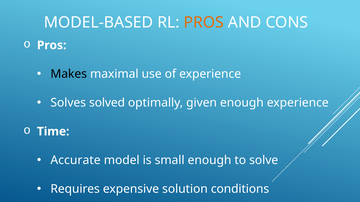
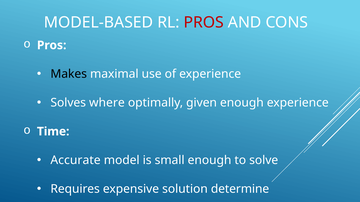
PROS colour: orange -> red (204, 22)
solved: solved -> where (107, 103)
conditions: conditions -> determine (240, 189)
